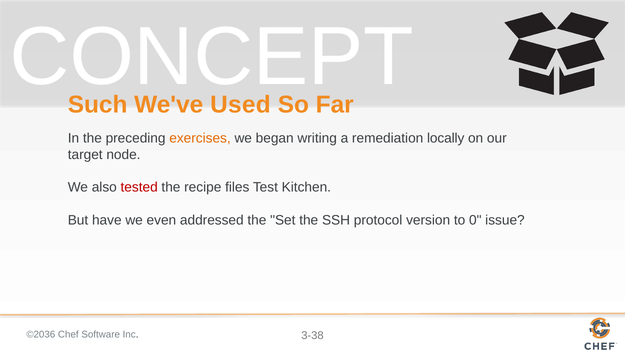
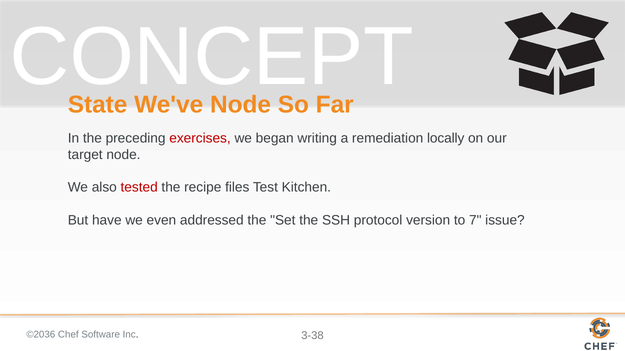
Such: Such -> State (98, 105)
We've Used: Used -> Node (241, 105)
exercises colour: orange -> red (200, 138)
0: 0 -> 7 (475, 221)
